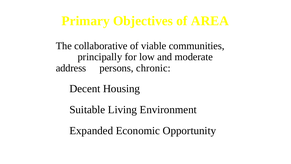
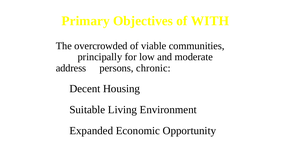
AREA: AREA -> WITH (210, 21)
collaborative: collaborative -> overcrowded (101, 46)
